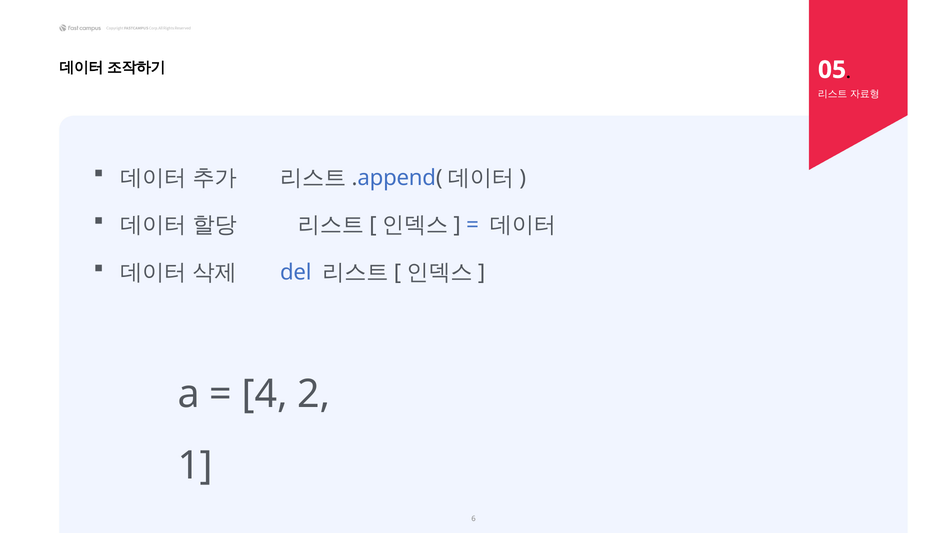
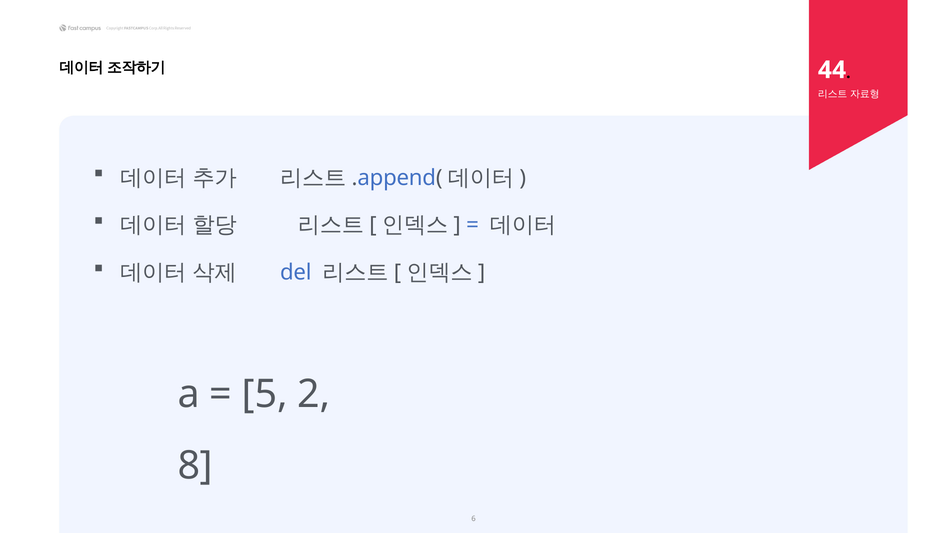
05: 05 -> 44 (832, 70)
4: 4 -> 5 (265, 394)
1: 1 -> 8 (195, 465)
